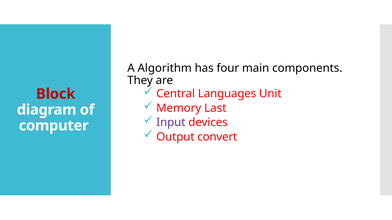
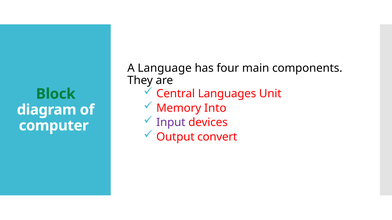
Algorithm: Algorithm -> Language (165, 68)
Block colour: red -> green (56, 94)
Last: Last -> Into (215, 108)
